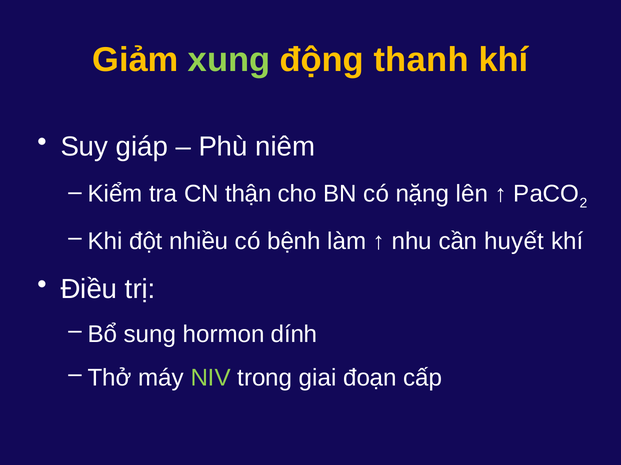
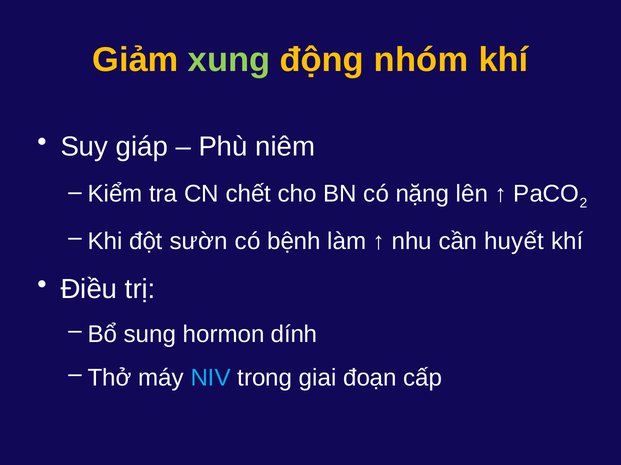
thanh: thanh -> nhóm (421, 60)
thận: thận -> chết (248, 194)
nhiều: nhiều -> sườn (199, 242)
NIV colour: light green -> light blue (211, 378)
